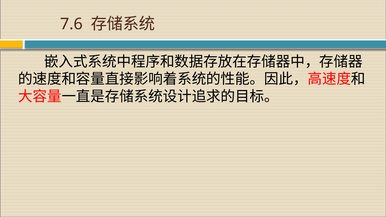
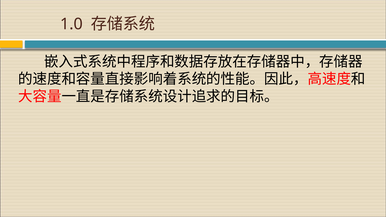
7.6: 7.6 -> 1.0 (71, 24)
